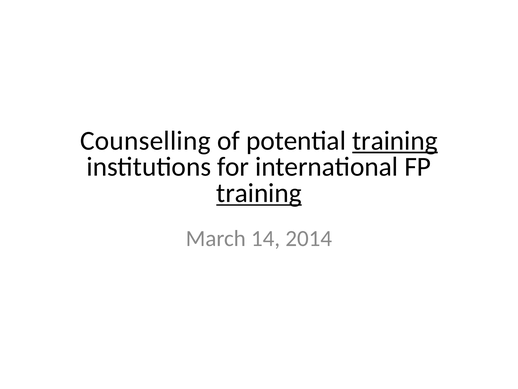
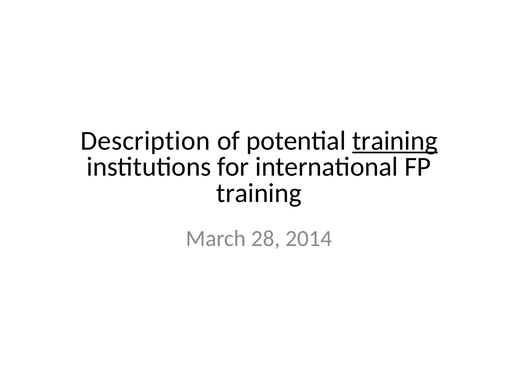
Counselling: Counselling -> Description (145, 140)
training underline: present -> none (259, 193)
14: 14 -> 28 (266, 238)
